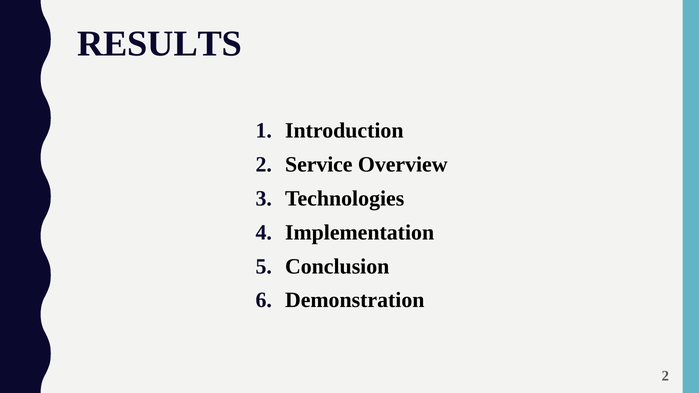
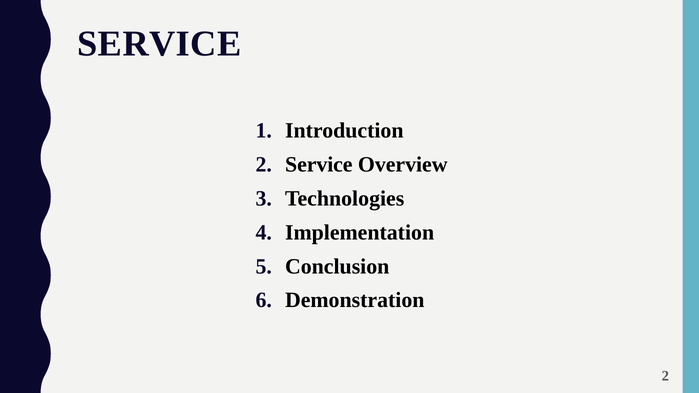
RESULTS: RESULTS -> SERVICE (159, 44)
